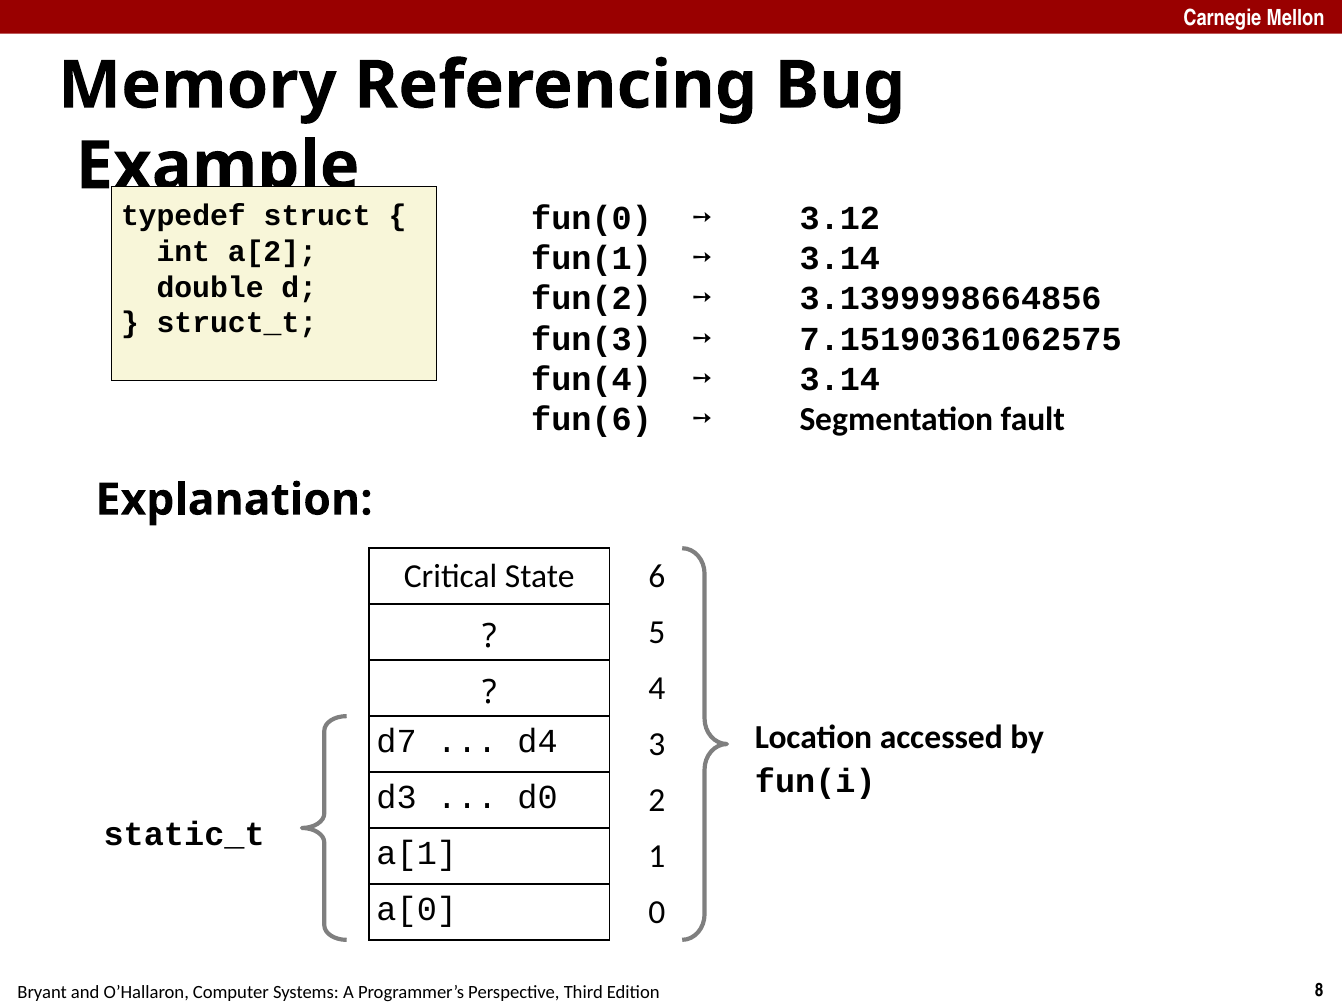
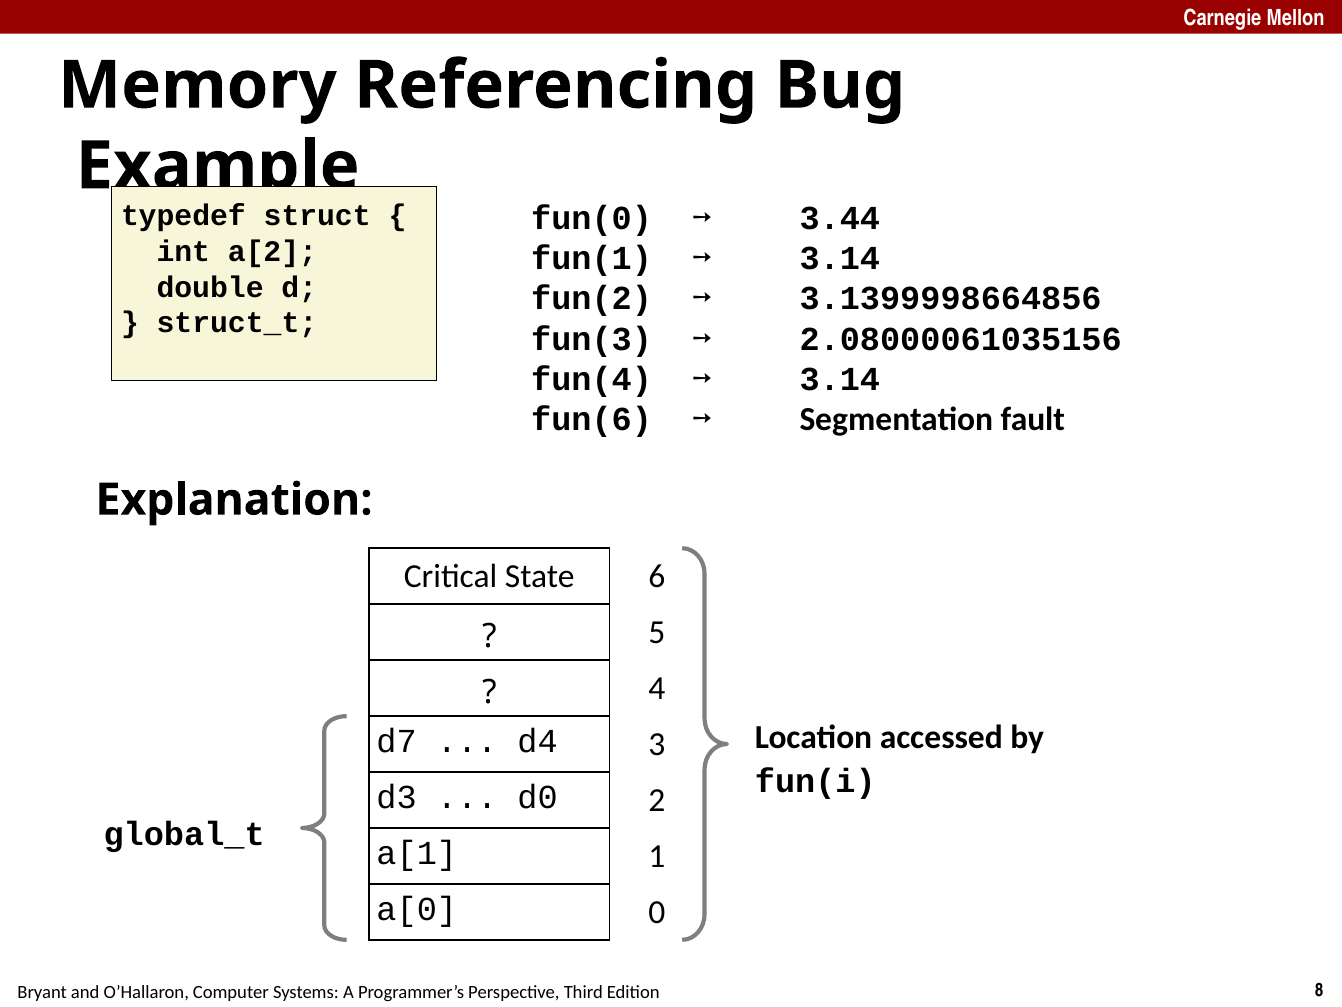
3.12: 3.12 -> 3.44 (840, 218)
7.15190361062575: 7.15190361062575 -> 2.08000061035156 (961, 339)
static_t: static_t -> global_t (184, 834)
